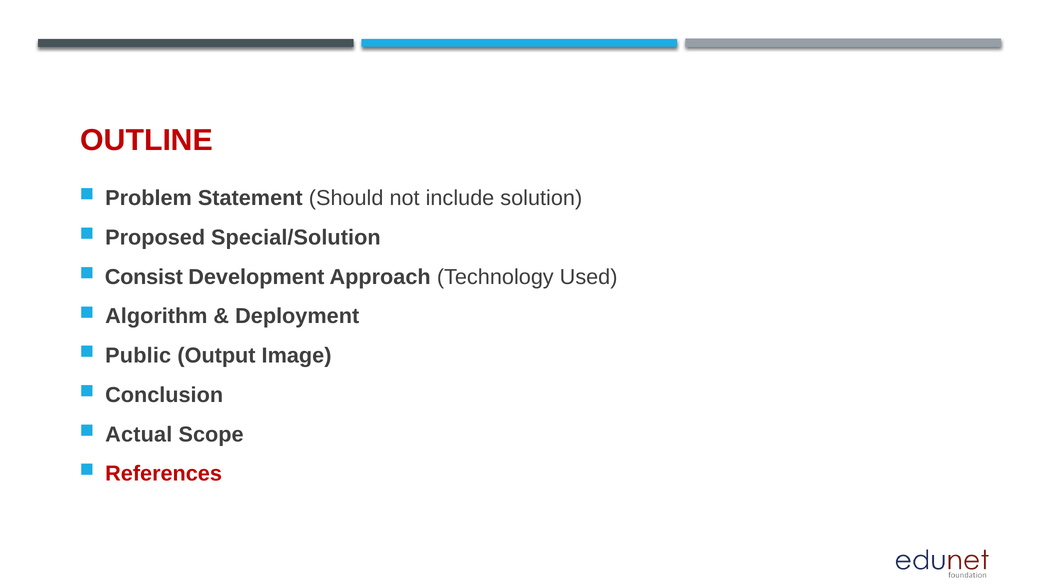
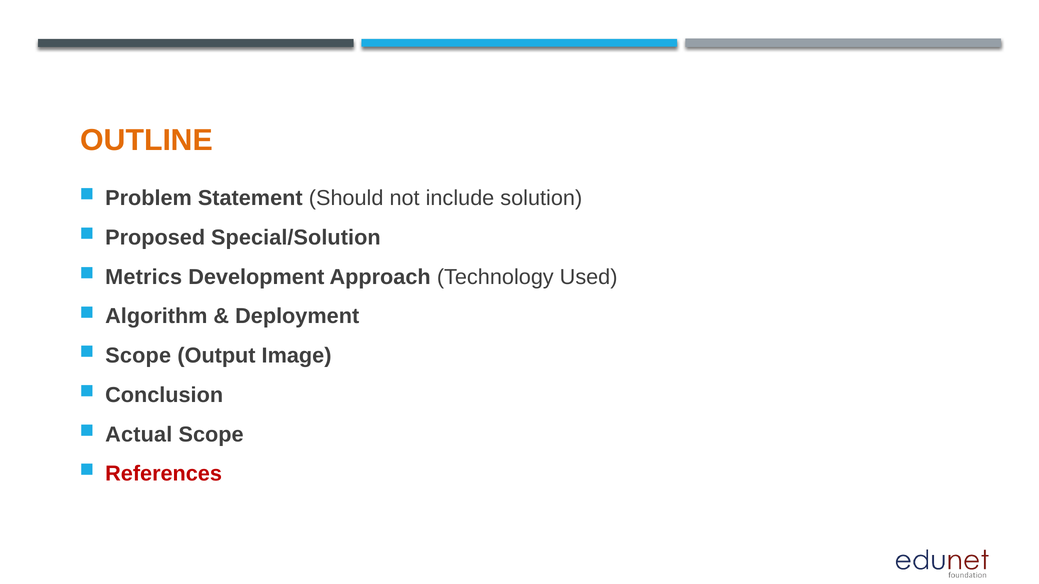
OUTLINE colour: red -> orange (147, 141)
Consist: Consist -> Metrics (144, 277)
Public: Public -> Scope (138, 356)
